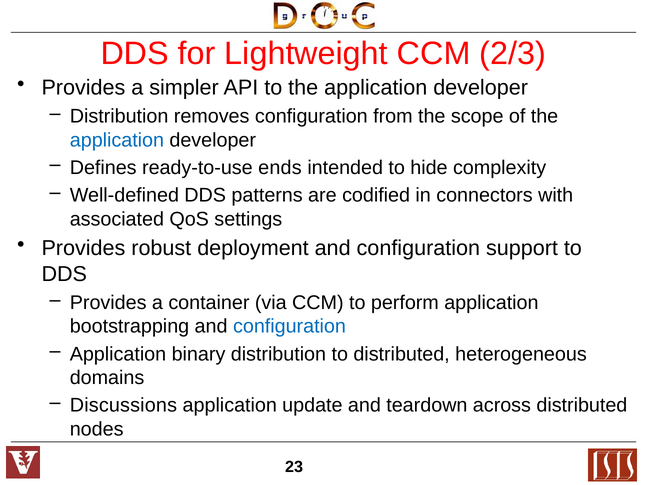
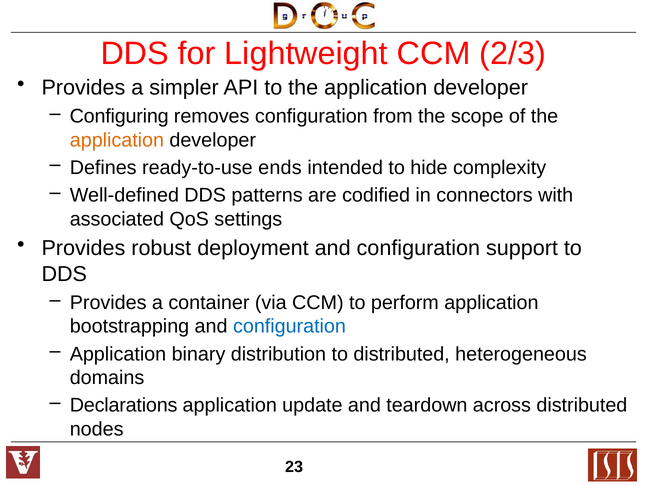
Distribution: Distribution -> Configuring (119, 116)
application colour: blue -> orange (117, 140)
Discussions: Discussions -> Declarations (124, 406)
